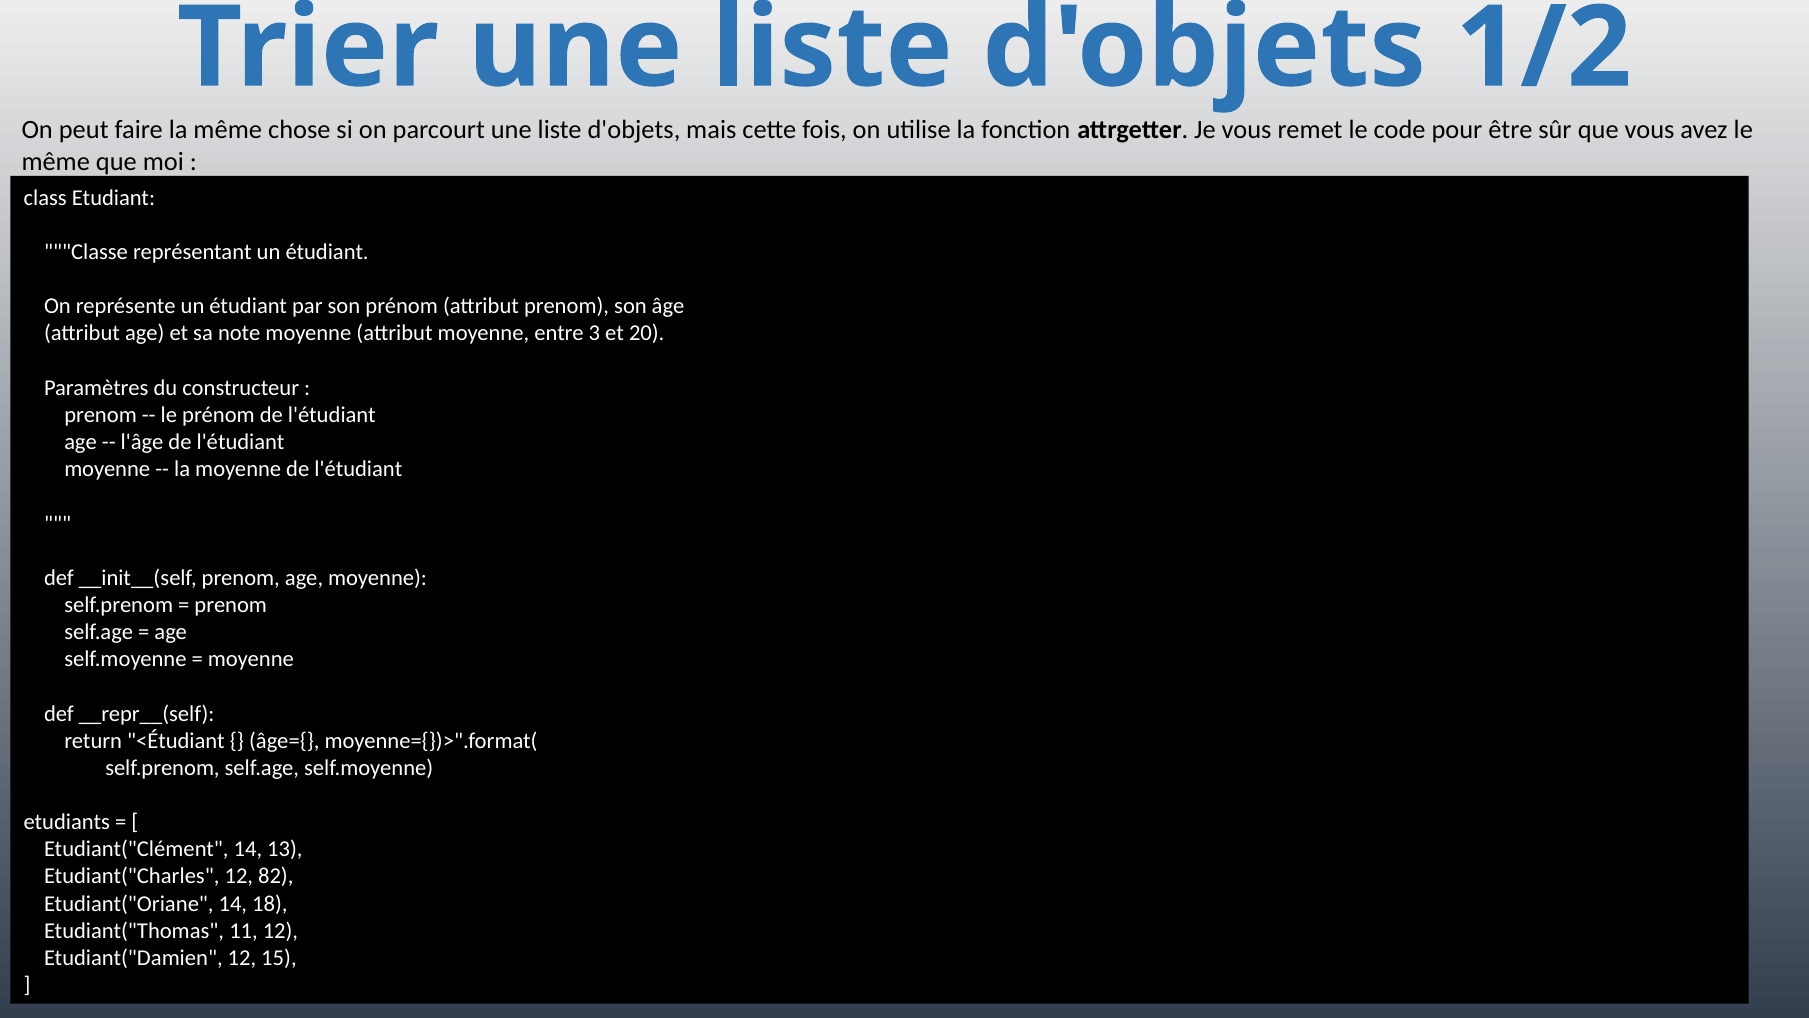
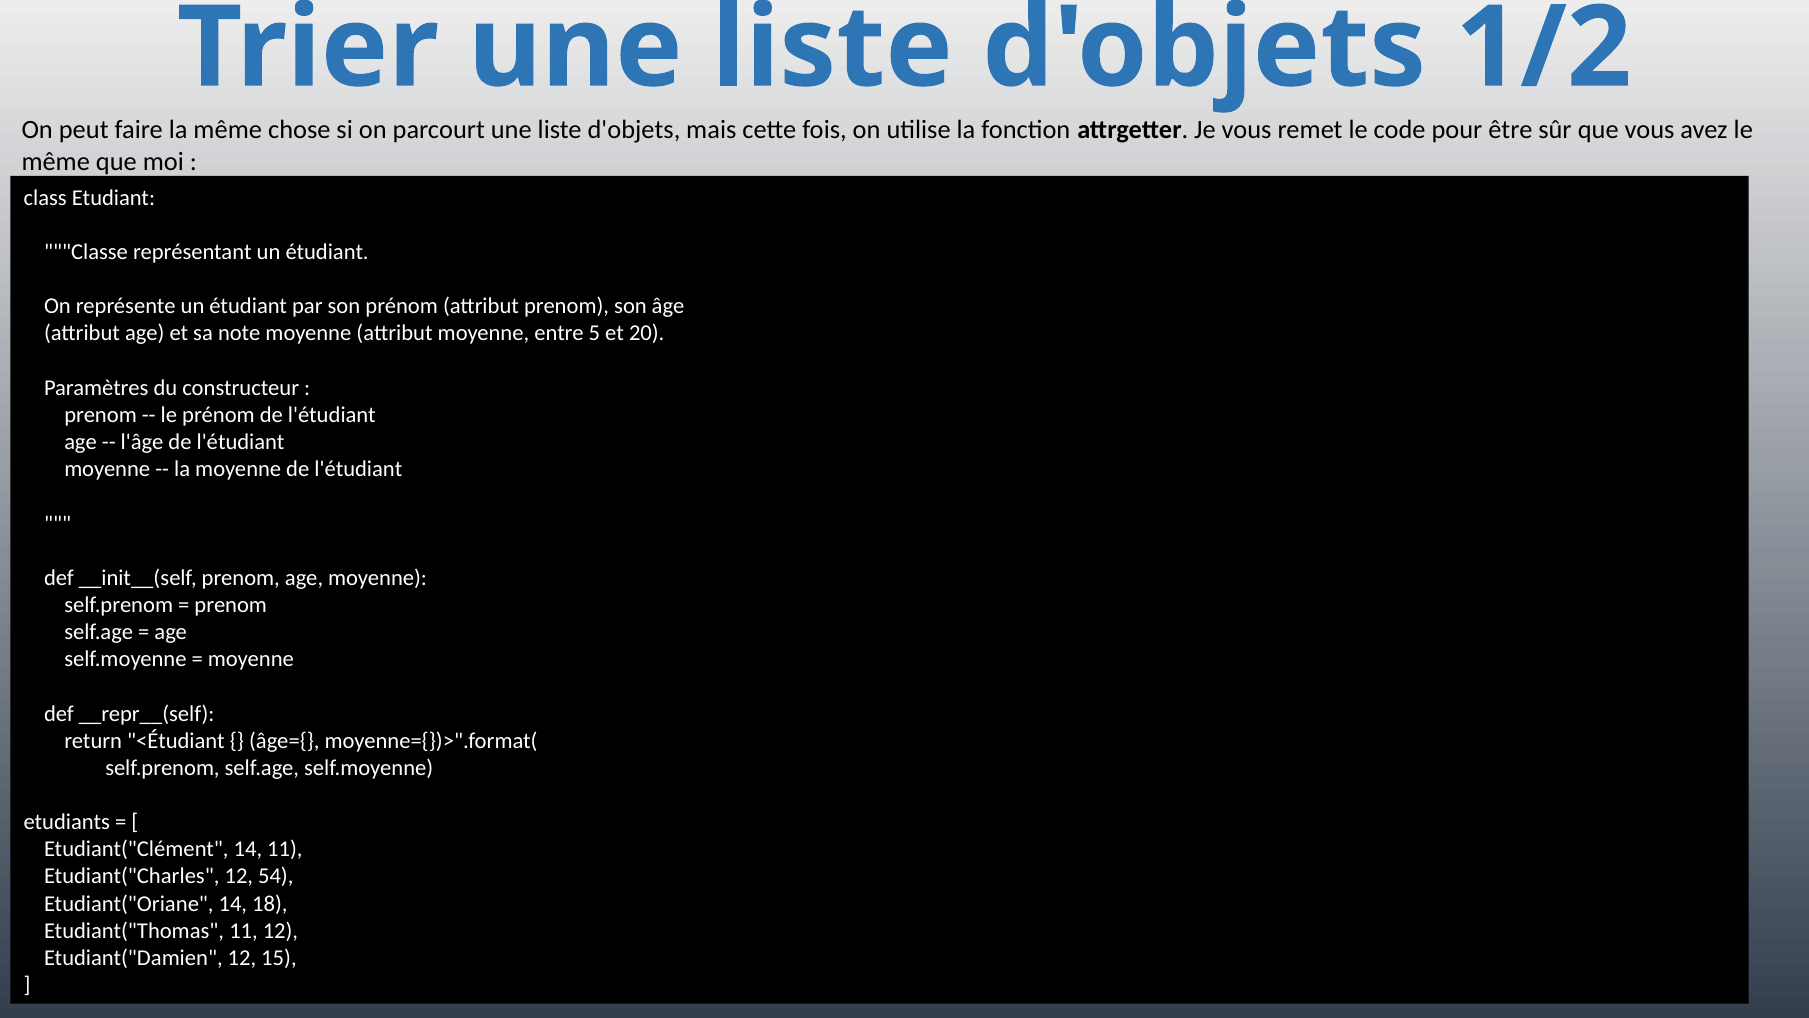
3: 3 -> 5 (594, 333)
14 13: 13 -> 11 (285, 849)
82: 82 -> 54 (276, 876)
